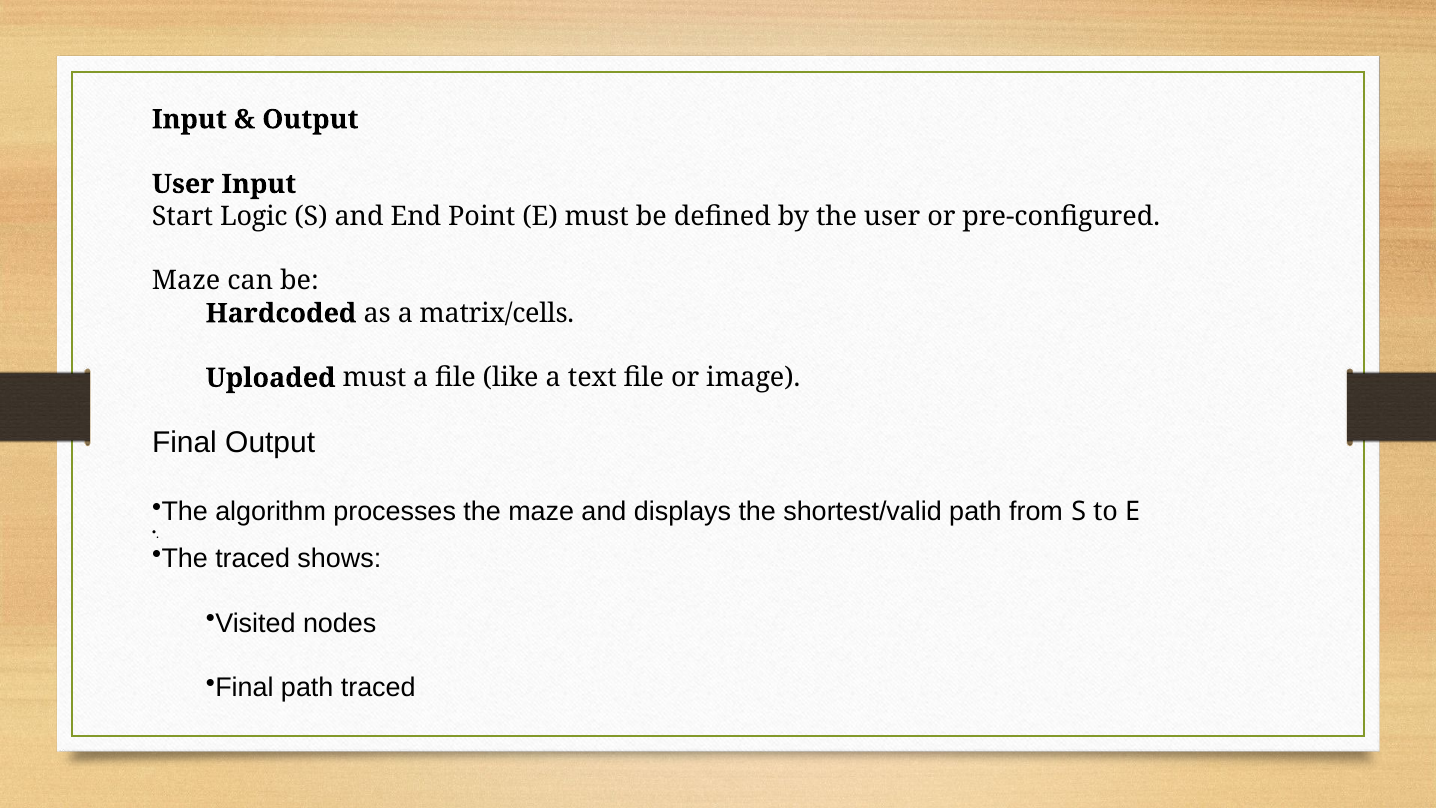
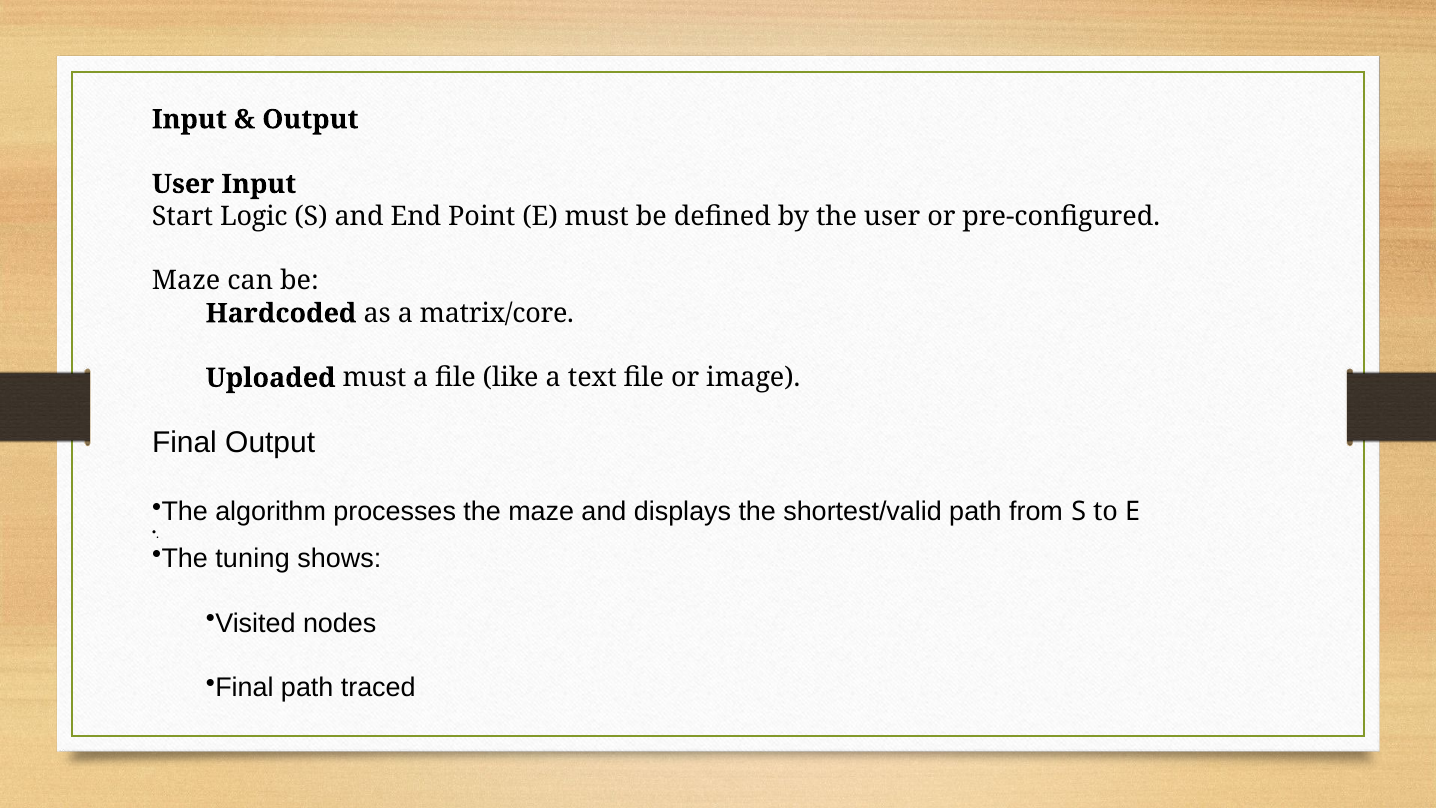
matrix/cells: matrix/cells -> matrix/core (497, 313)
The traced: traced -> tuning (253, 559)
